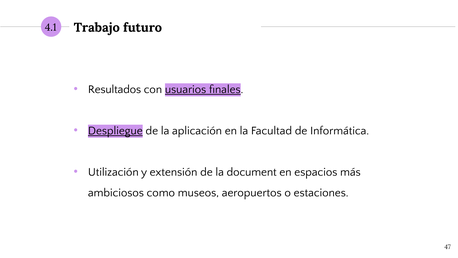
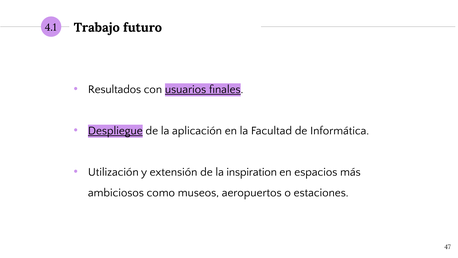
document: document -> inspiration (252, 172)
